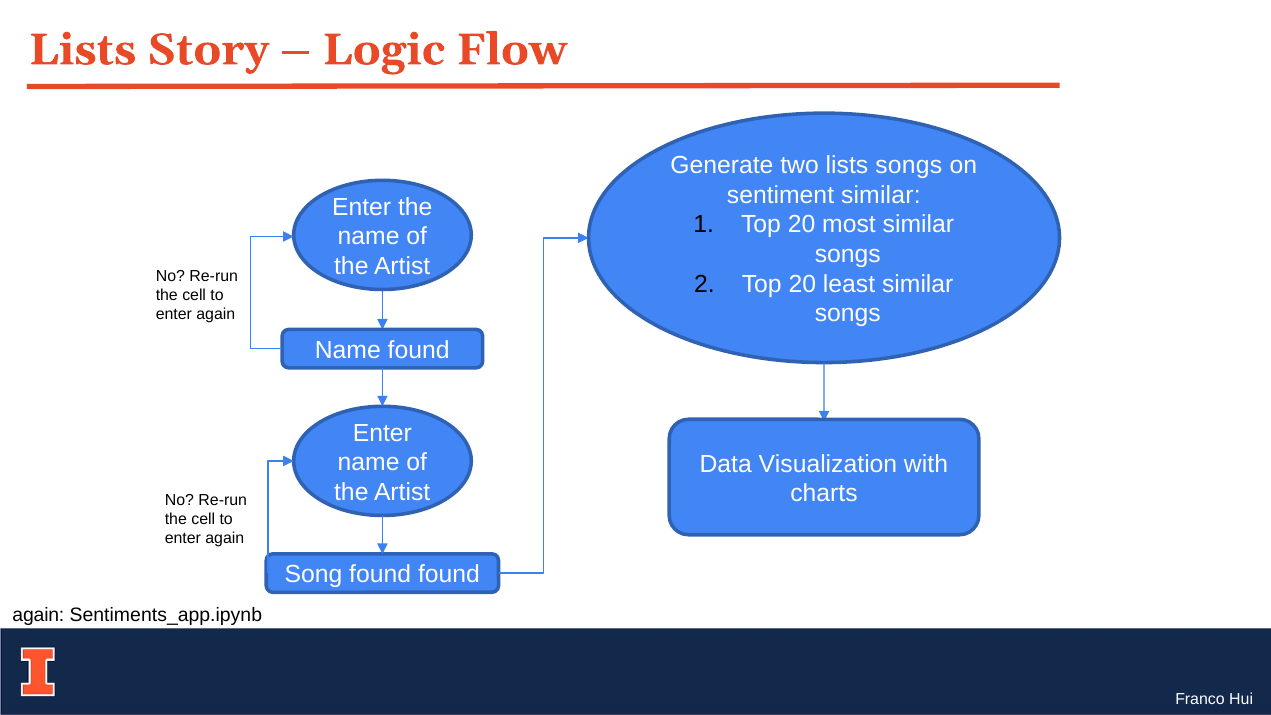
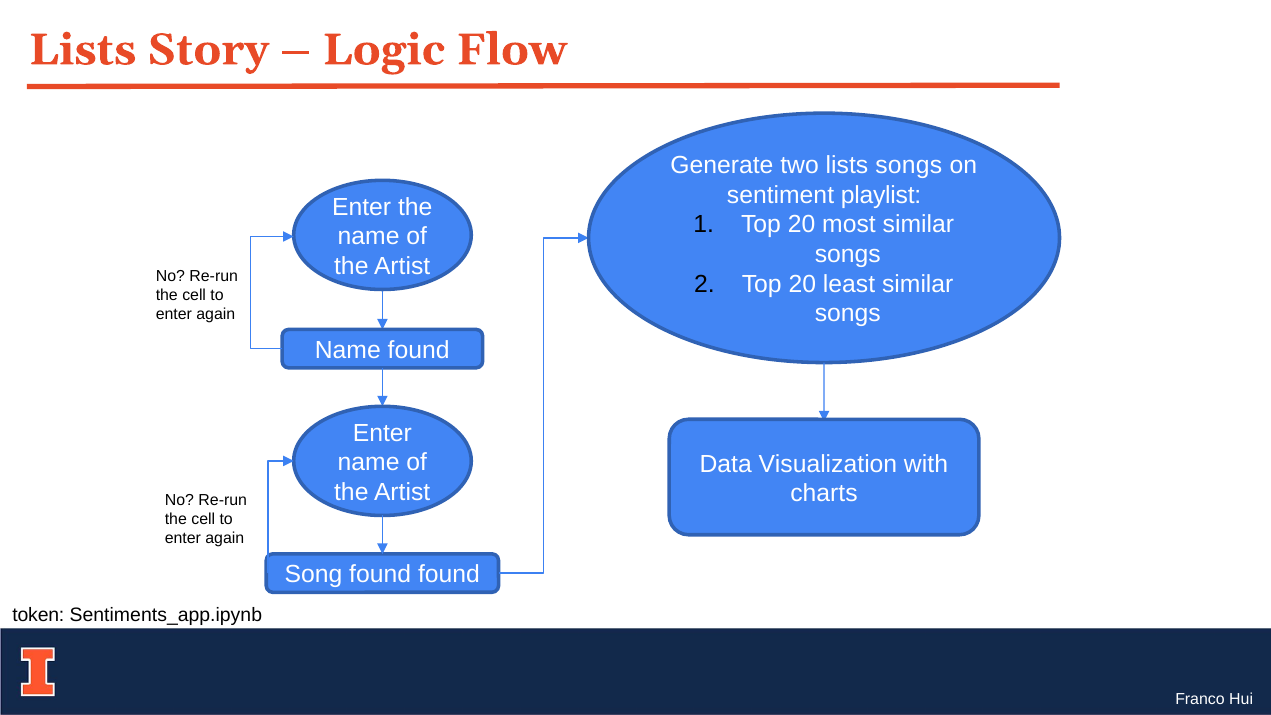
sentiment similar: similar -> playlist (881, 195)
again: again -> token (38, 615)
